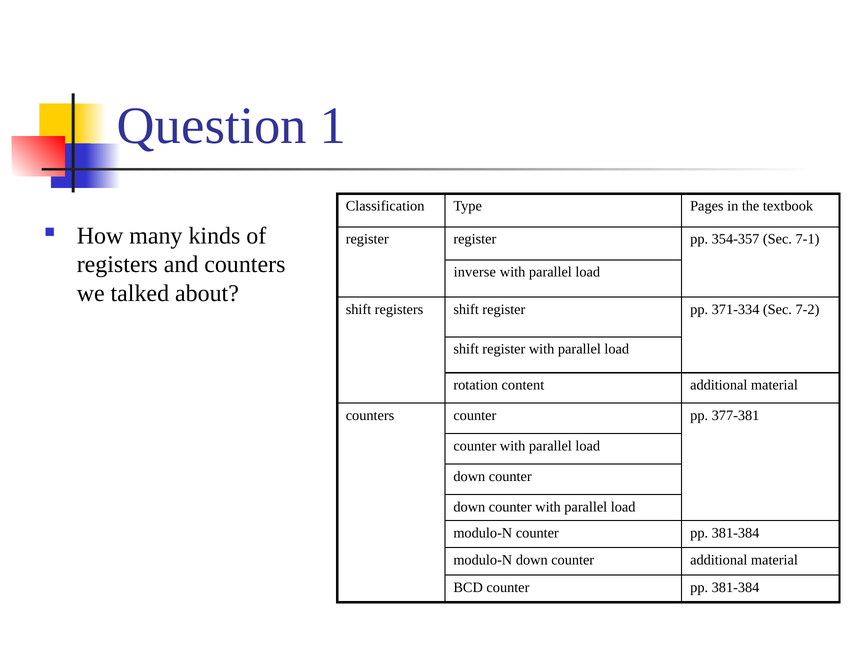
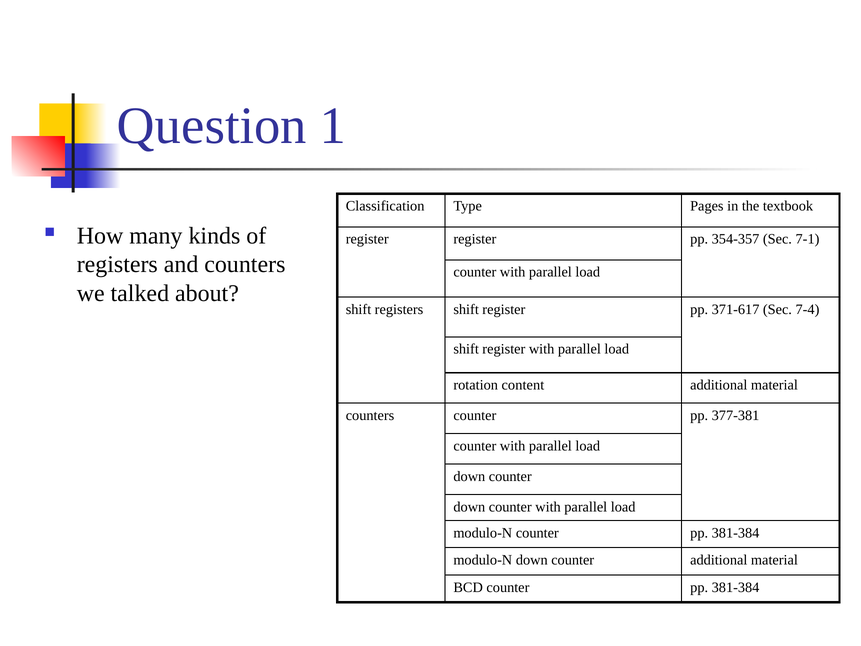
inverse: inverse -> counter (475, 272)
371-334: 371-334 -> 371-617 (736, 309)
7-2: 7-2 -> 7-4 (807, 309)
